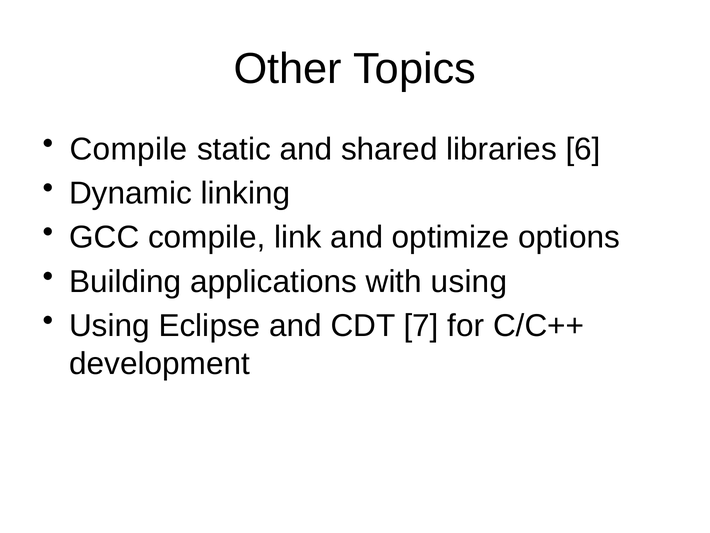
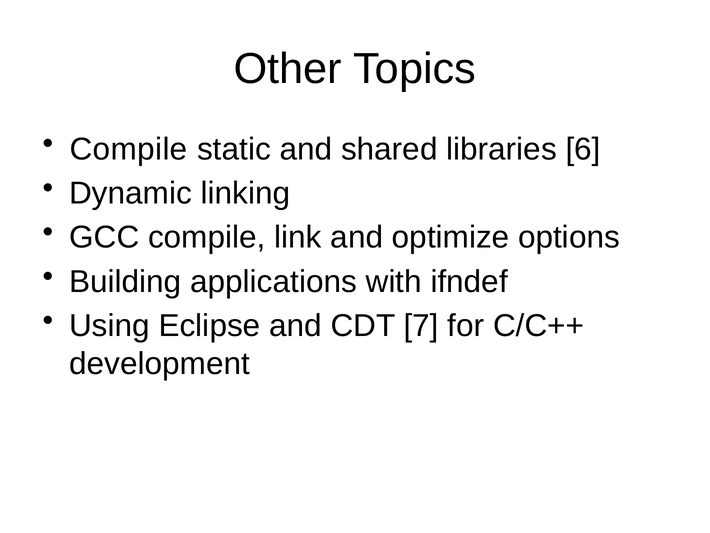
with using: using -> ifndef (469, 282)
